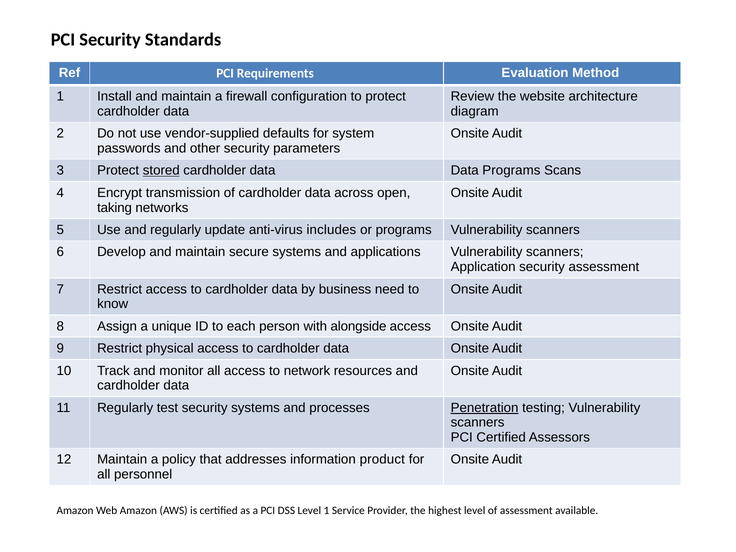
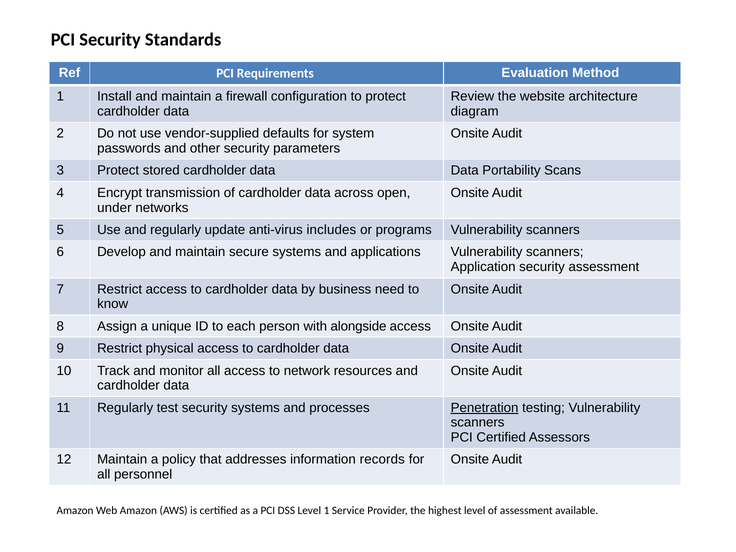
stored underline: present -> none (161, 171)
Data Programs: Programs -> Portability (511, 171)
taking: taking -> under (114, 208)
product: product -> records (382, 460)
